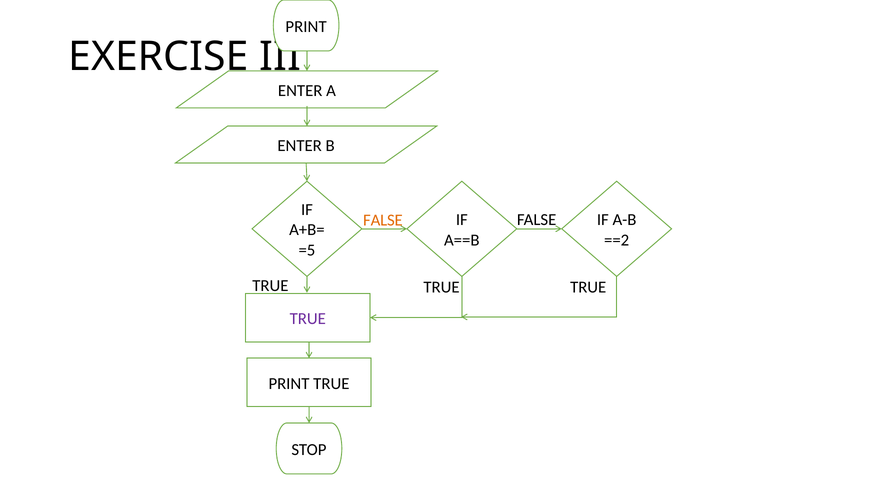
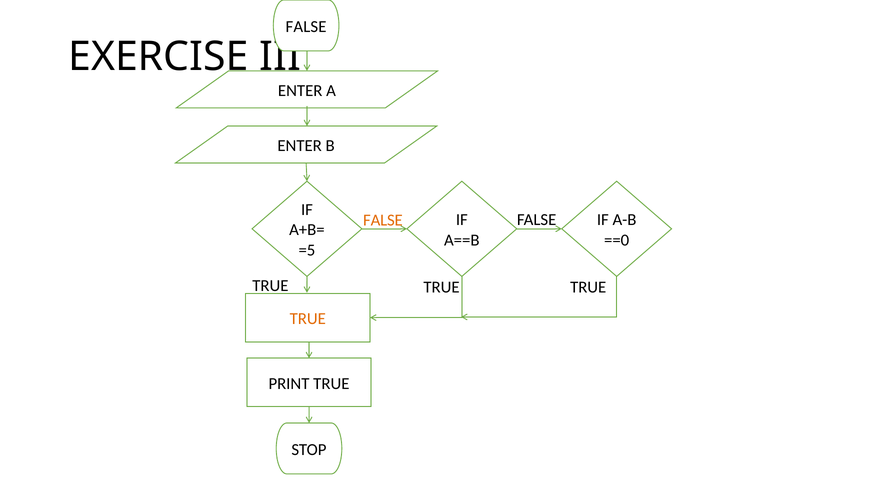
PRINT: PRINT -> FALSE (306, 27)
==2: ==2 -> ==0 (617, 240)
TRUE colour: purple -> orange (308, 319)
